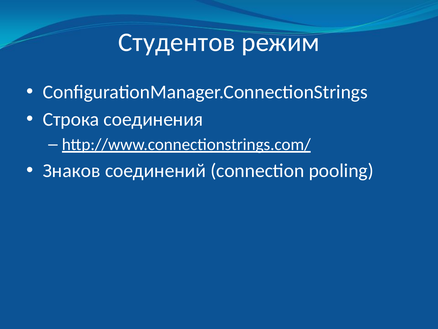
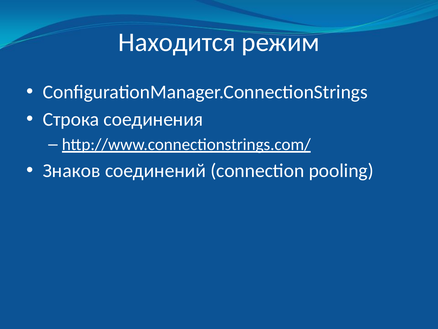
Студентов: Студентов -> Находится (177, 42)
